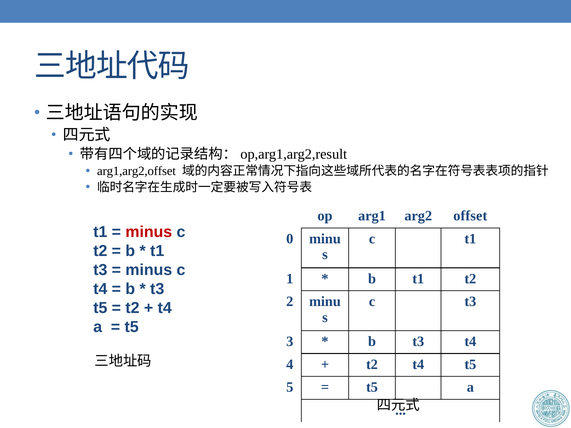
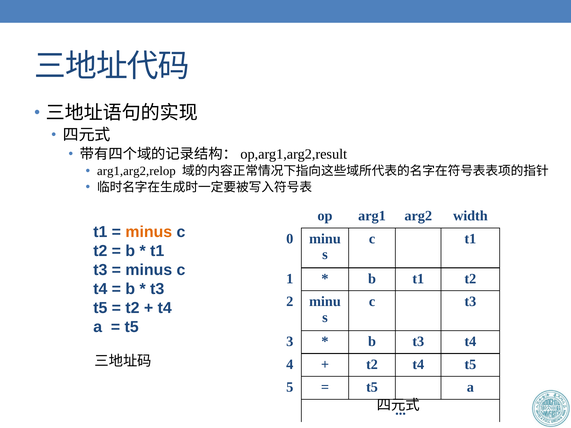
arg1,arg2,offset: arg1,arg2,offset -> arg1,arg2,relop (136, 171)
offset: offset -> width (470, 216)
minus colour: red -> orange (149, 232)
